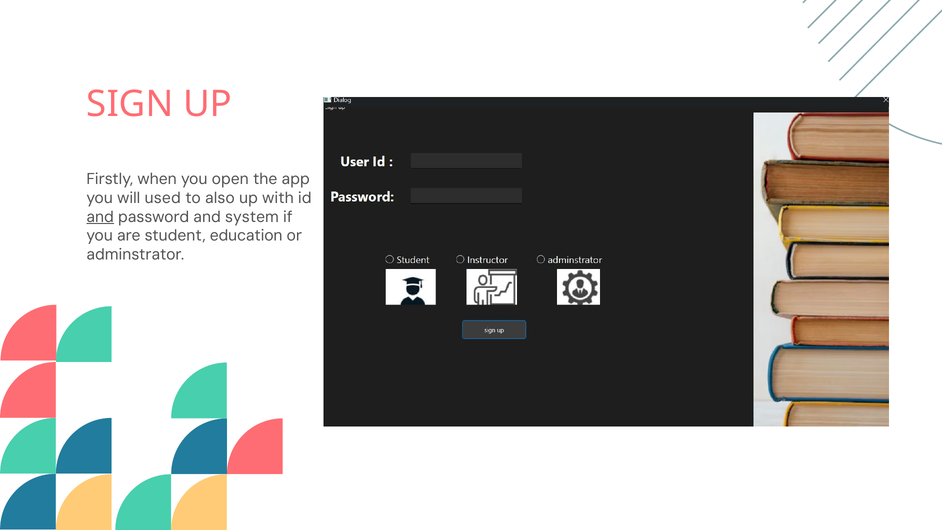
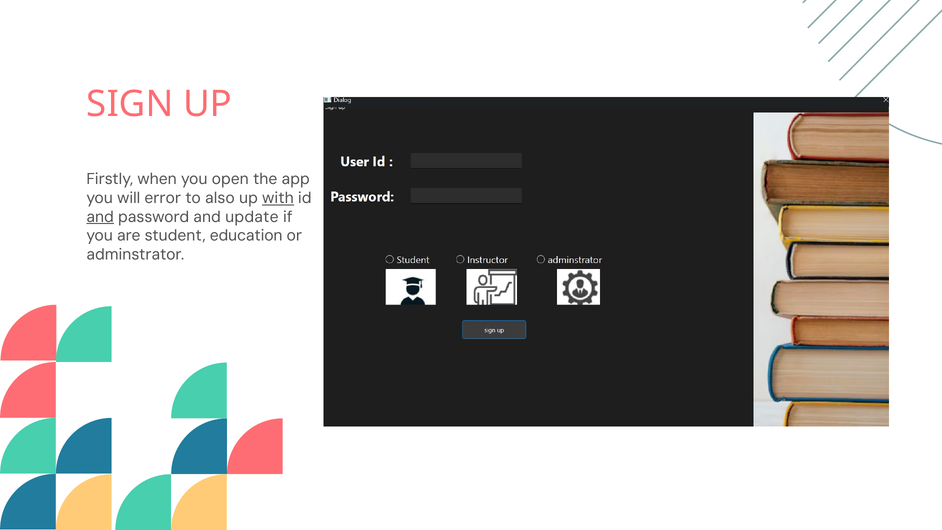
used: used -> error (163, 198)
with underline: none -> present (278, 198)
system: system -> update (252, 217)
